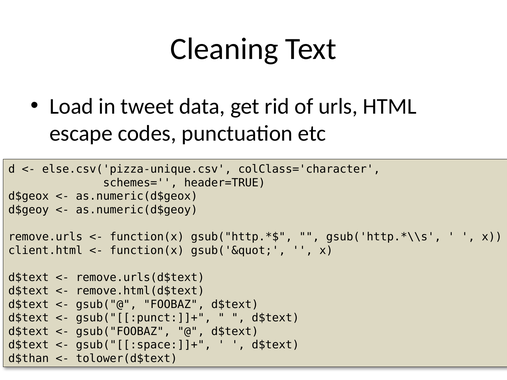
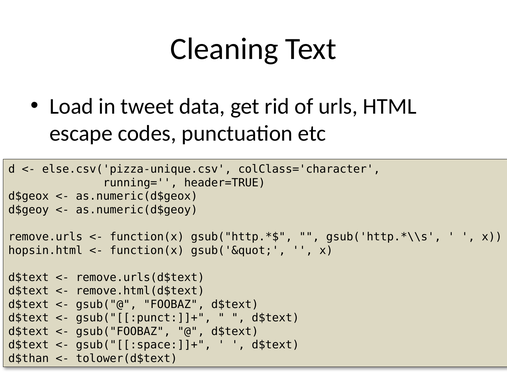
schemes=: schemes= -> running= (140, 183)
client.html: client.html -> hopsin.html (45, 250)
